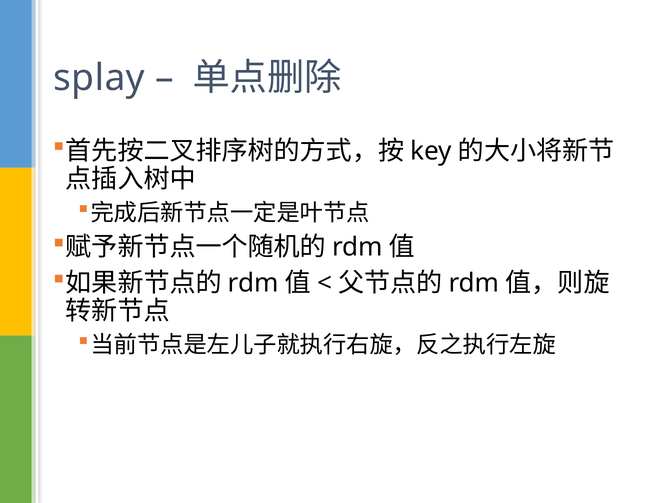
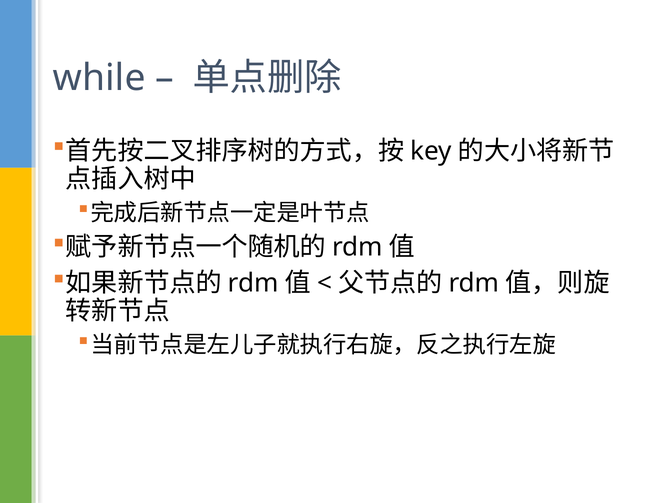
splay: splay -> while (99, 78)
